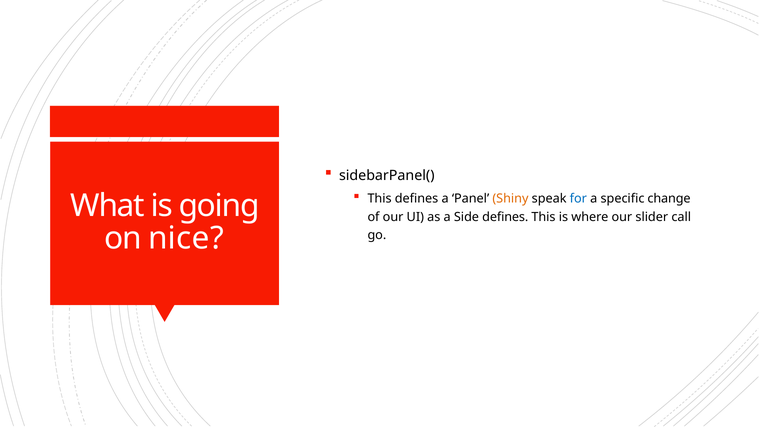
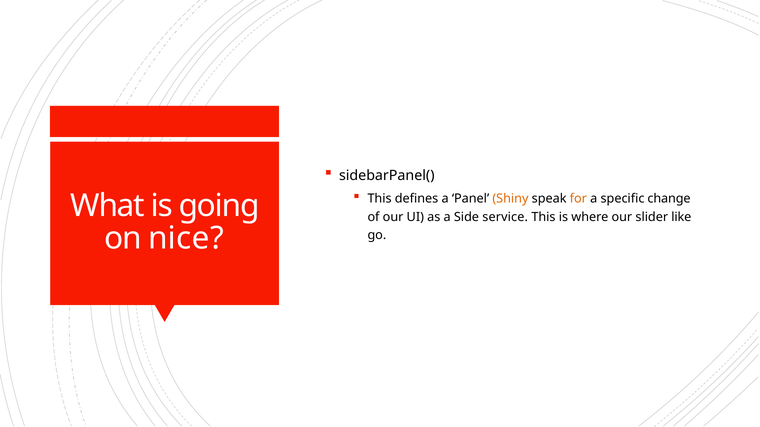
for colour: blue -> orange (578, 199)
Side defines: defines -> service (505, 217)
call: call -> like (681, 217)
